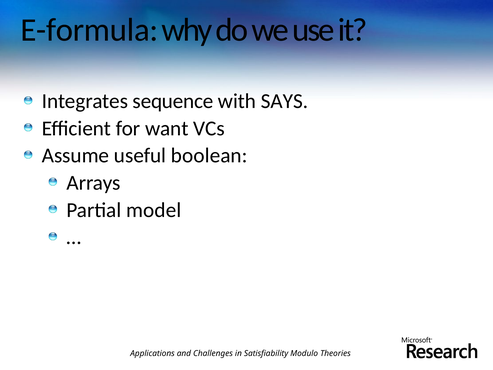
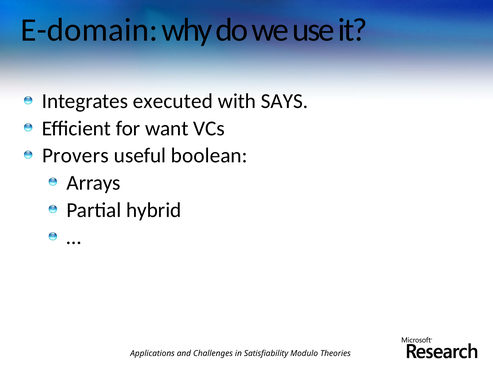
E-formula: E-formula -> E-domain (89, 30)
sequence: sequence -> executed (173, 101)
Assume: Assume -> Provers (75, 156)
model: model -> hybrid (154, 210)
